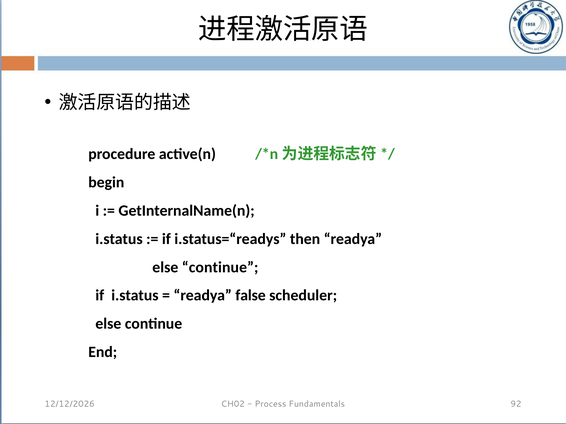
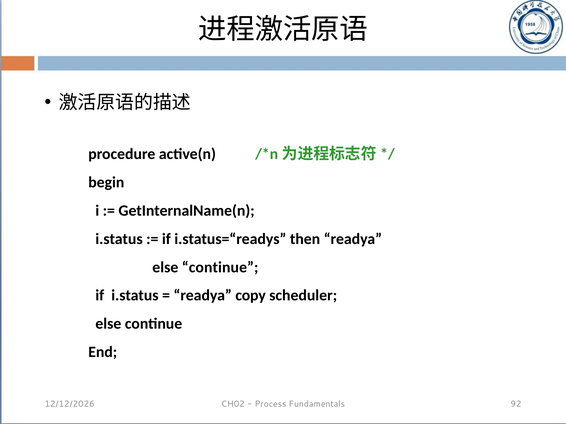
false: false -> copy (251, 296)
